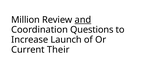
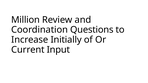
and underline: present -> none (83, 20)
Launch: Launch -> Initially (66, 40)
Their: Their -> Input (58, 50)
